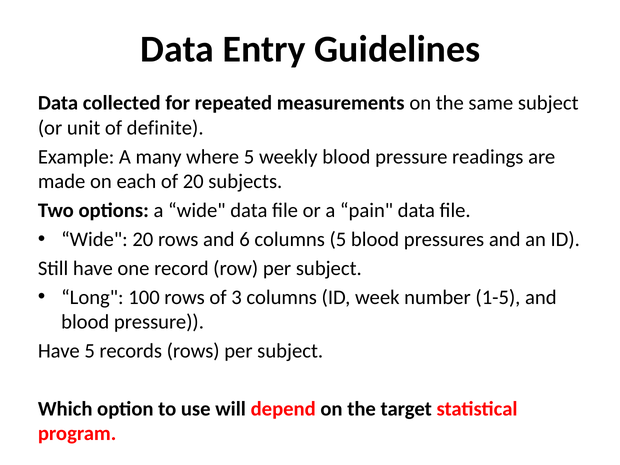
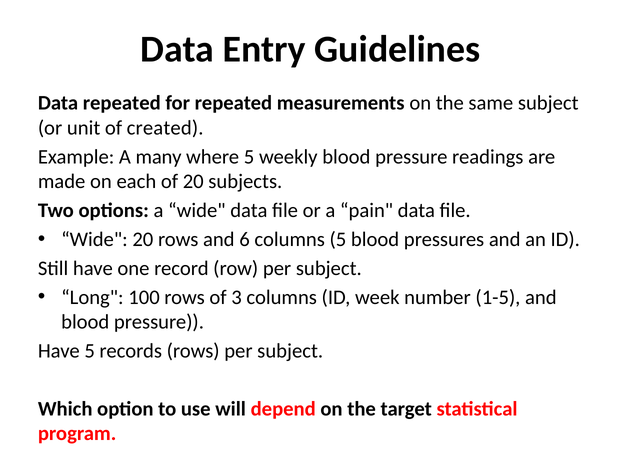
Data collected: collected -> repeated (122, 103)
definite: definite -> created (165, 128)
